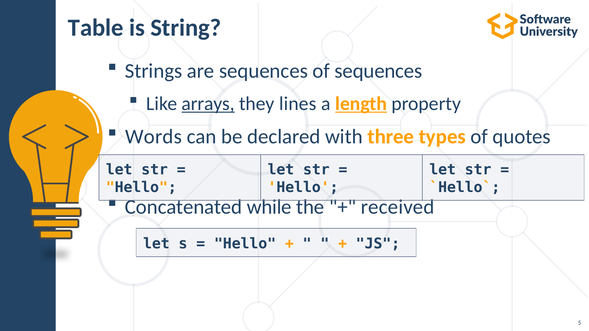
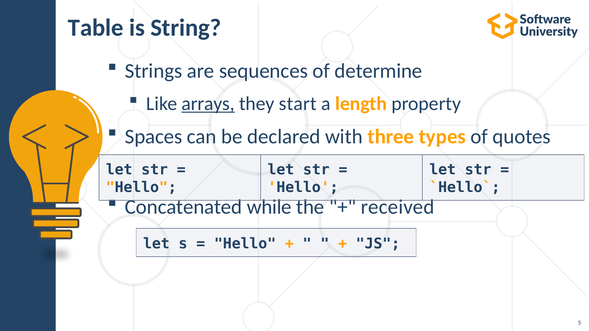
of sequences: sequences -> determine (378, 71)
lines: lines -> start (298, 104)
length underline: present -> none (361, 104)
Words: Words -> Spaces (154, 137)
